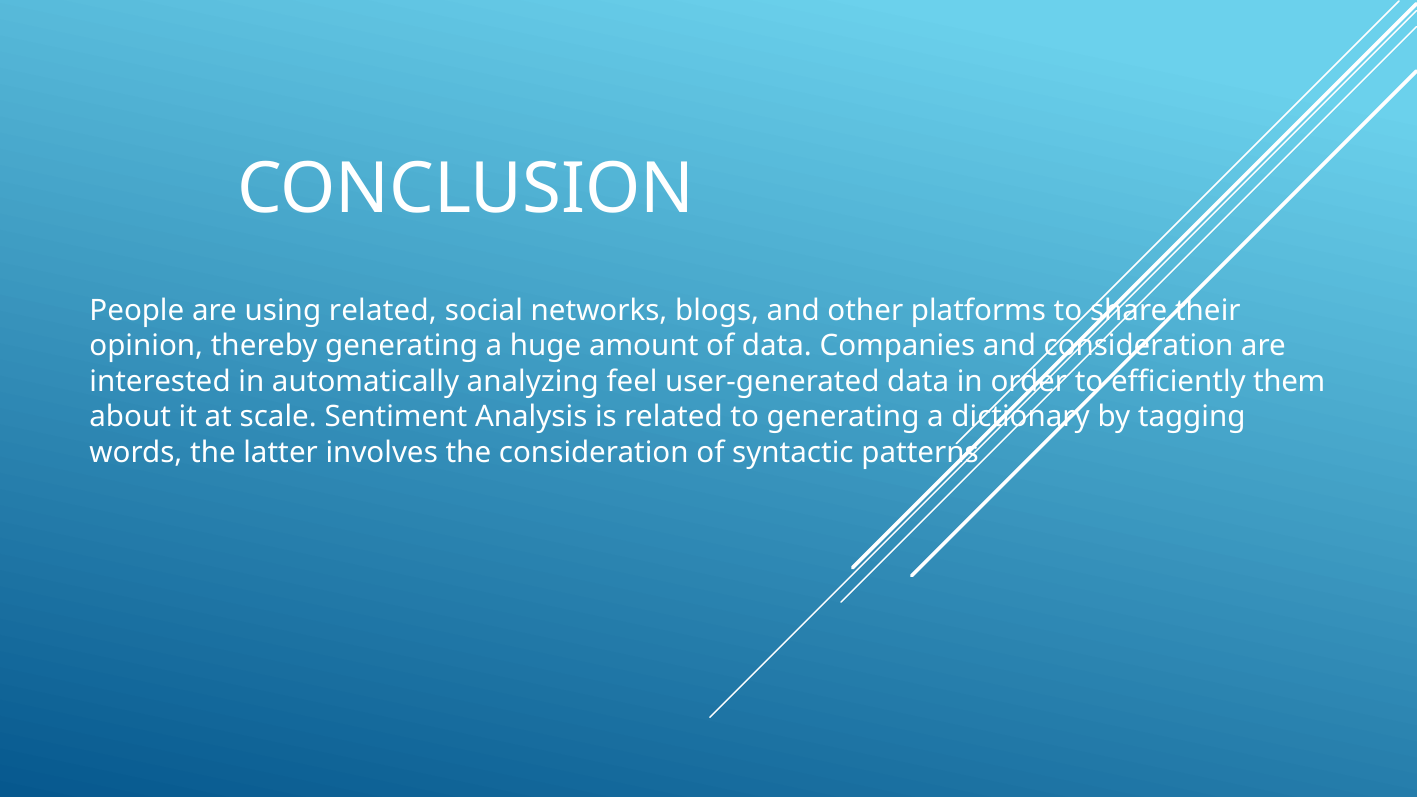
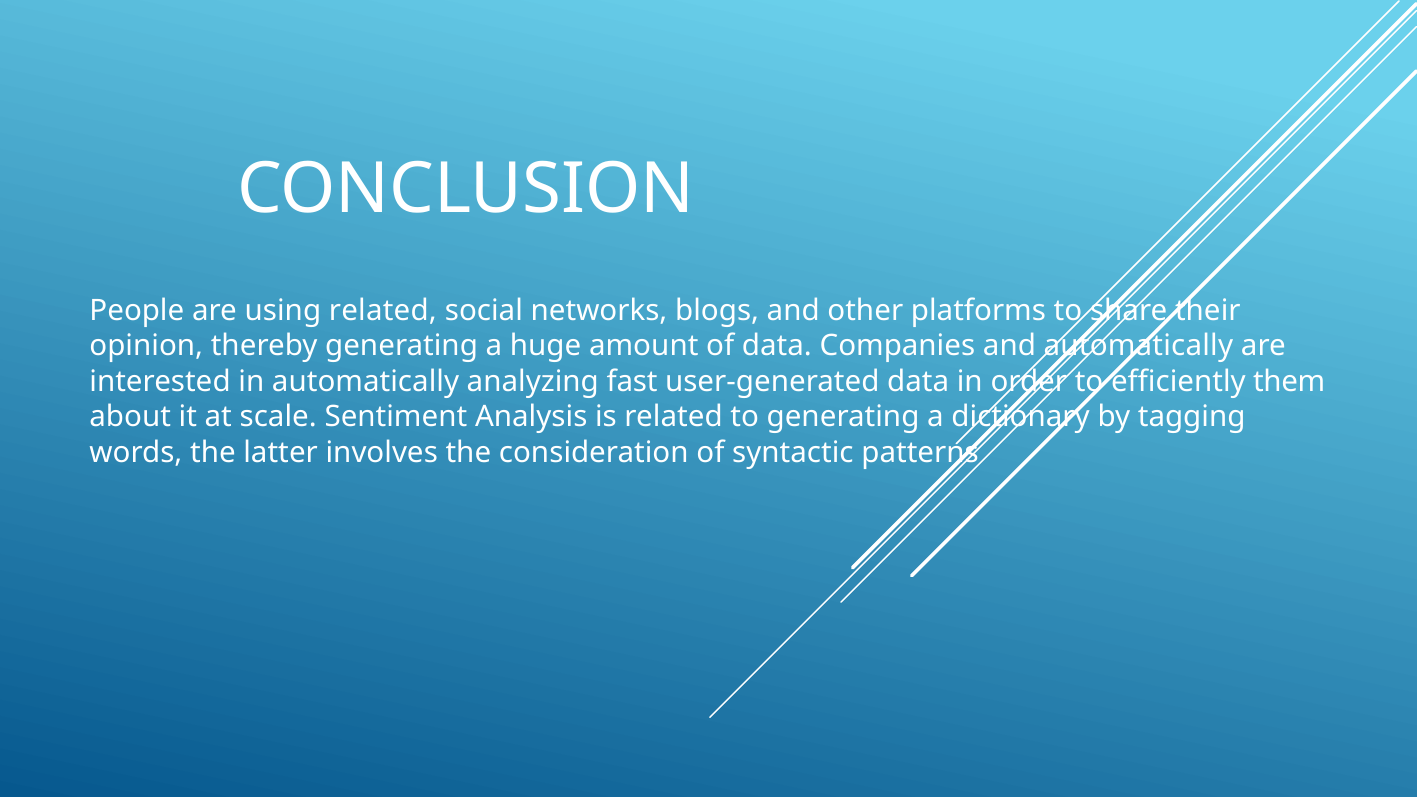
and consideration: consideration -> automatically (1138, 346)
feel: feel -> fast (632, 382)
